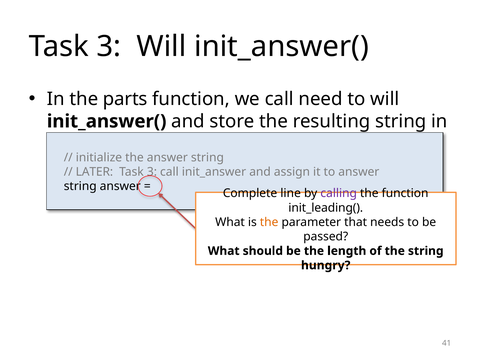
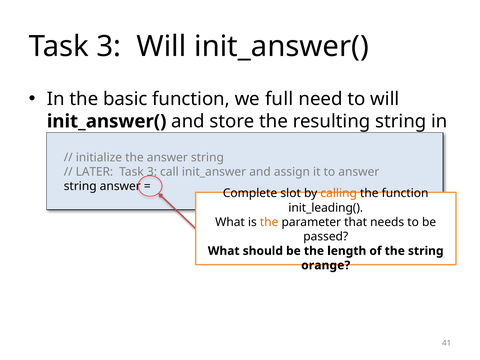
parts: parts -> basic (125, 99)
we call: call -> full (279, 99)
line: line -> slot (291, 193)
calling colour: purple -> orange (339, 193)
hungry: hungry -> orange (326, 265)
